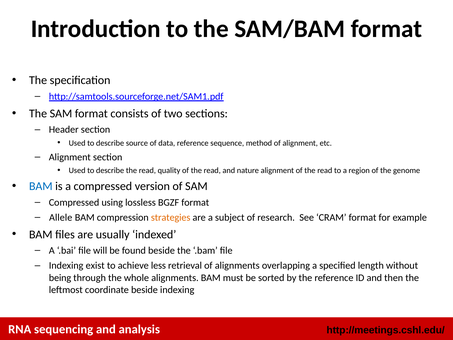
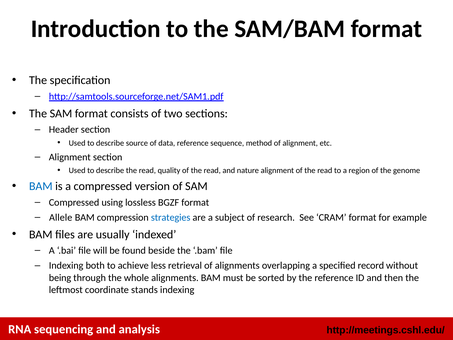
strategies colour: orange -> blue (171, 217)
exist: exist -> both (95, 265)
length: length -> record (371, 265)
coordinate beside: beside -> stands (144, 290)
